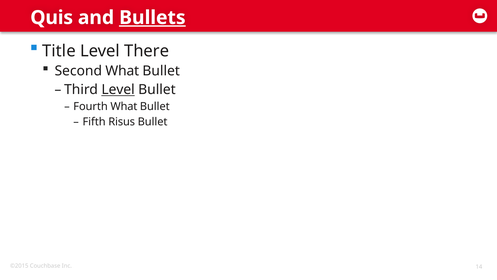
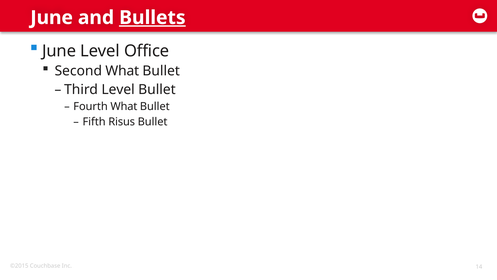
Quis: Quis -> June (52, 18)
Title: Title -> June (59, 51)
There: There -> Office (147, 51)
Level underline: present -> none (118, 90)
